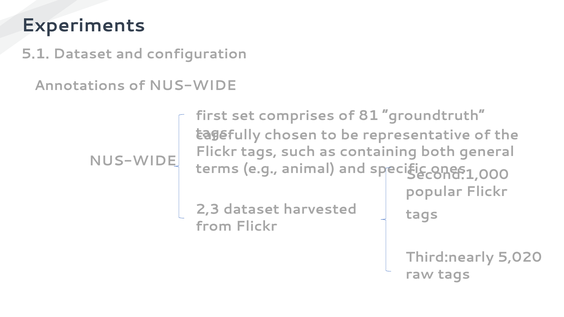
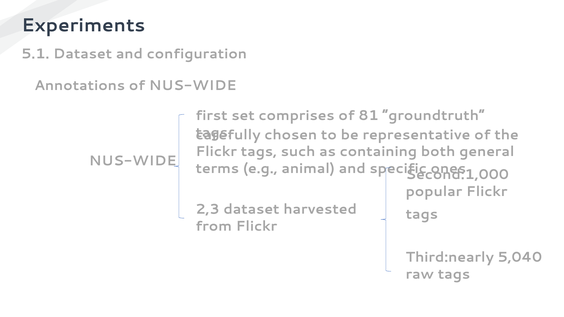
5,020: 5,020 -> 5,040 (520, 258)
